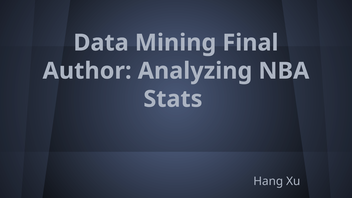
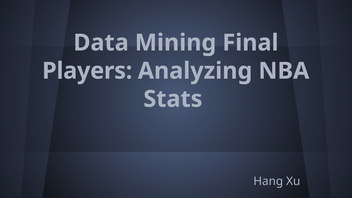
Author: Author -> Players (87, 71)
